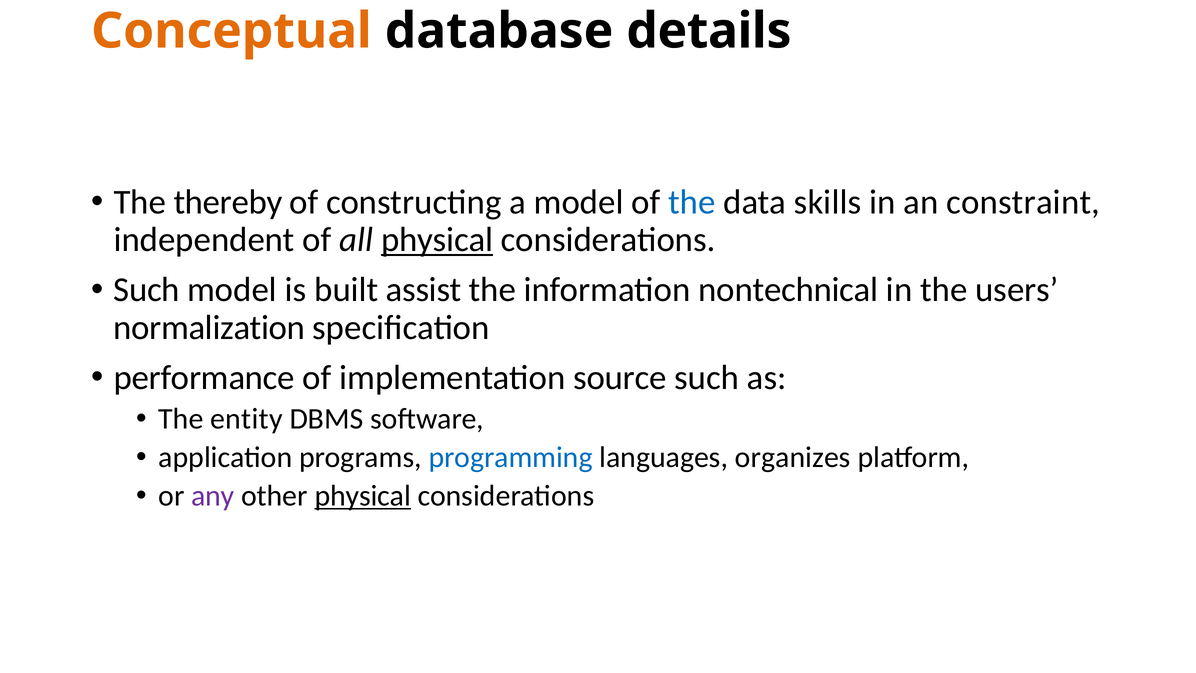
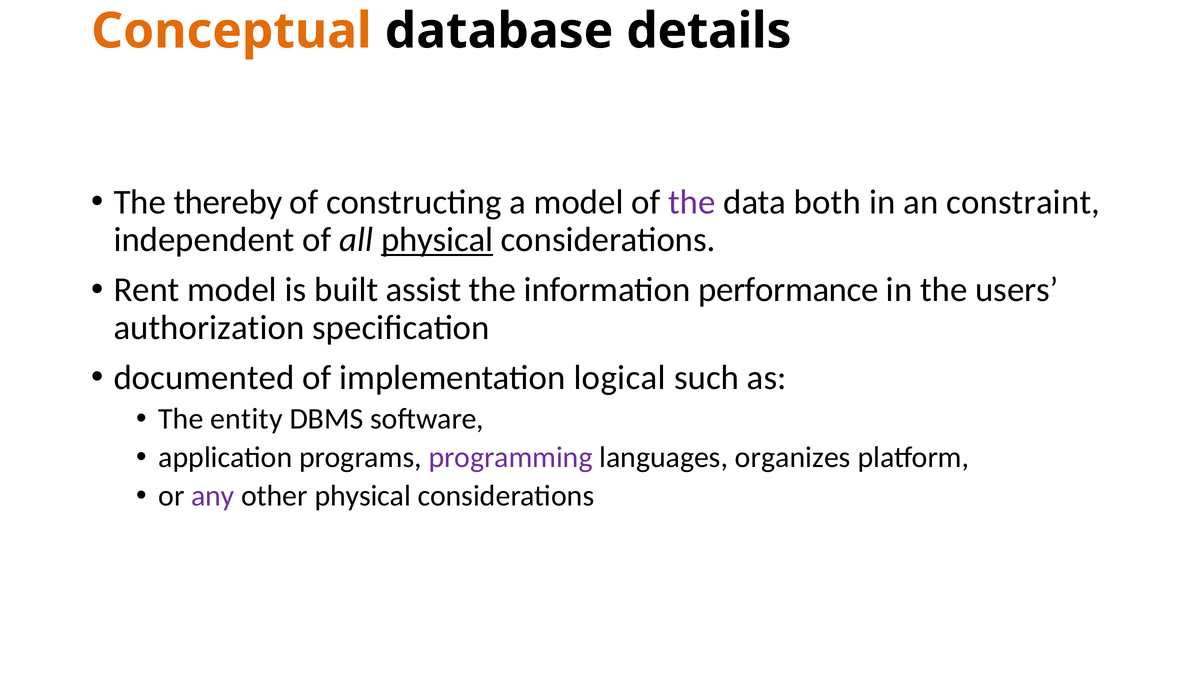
the colour: blue -> purple (692, 202)
skills: skills -> both (828, 202)
Such: Such -> Rent (146, 290)
nontechnical: nontechnical -> performance (788, 290)
normalization: normalization -> authorization (209, 327)
performance: performance -> documented (204, 378)
source: source -> logical (620, 378)
programming colour: blue -> purple (511, 457)
physical underline: present -> none (363, 496)
